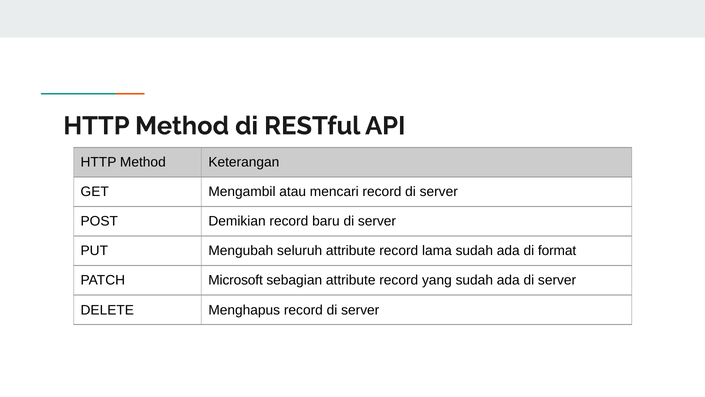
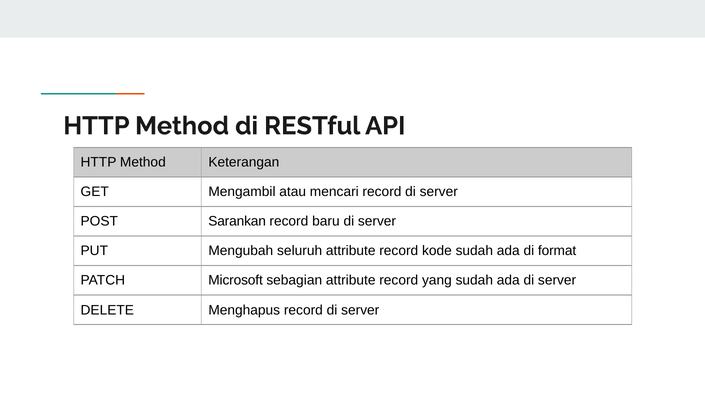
Demikian: Demikian -> Sarankan (237, 221)
lama: lama -> kode (437, 251)
